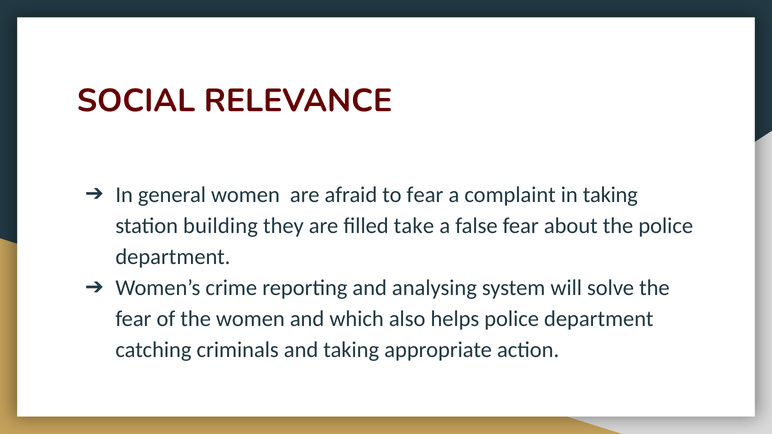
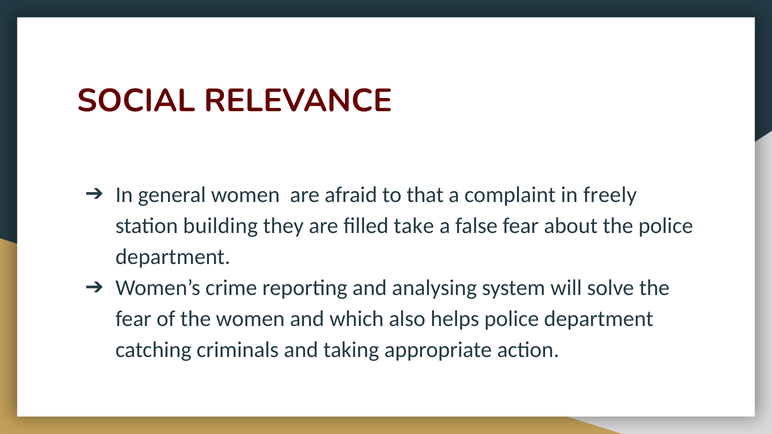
to fear: fear -> that (425, 195)
in taking: taking -> freely (610, 195)
